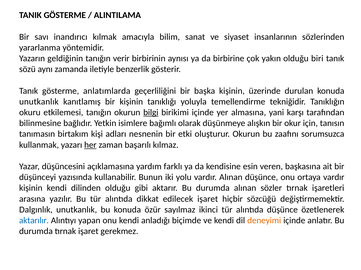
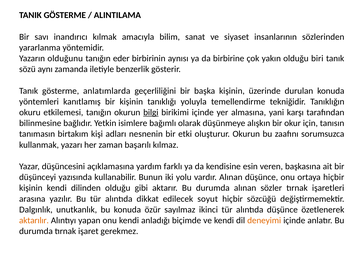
geldiğinin: geldiğinin -> olduğunu (65, 59)
verir: verir -> eder (121, 59)
unutkanlık: unutkanlık -> yöntemleri (39, 102)
her underline: present -> none (90, 145)
ortaya vardır: vardır -> hiçbir (334, 178)
edilecek işaret: işaret -> soyut (208, 199)
aktarılır colour: blue -> orange (34, 221)
